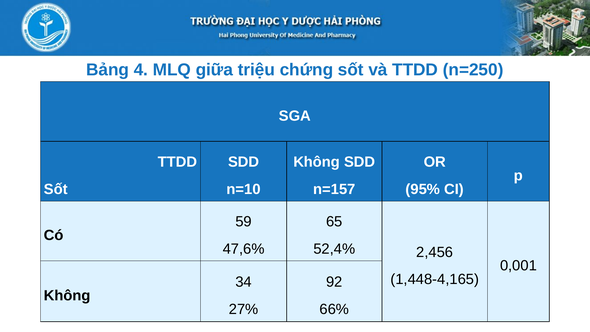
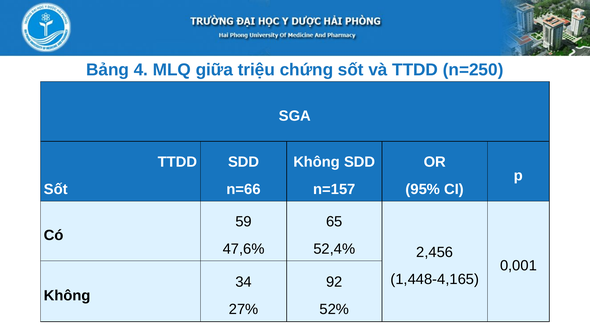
n=10: n=10 -> n=66 (244, 189)
66%: 66% -> 52% (334, 309)
